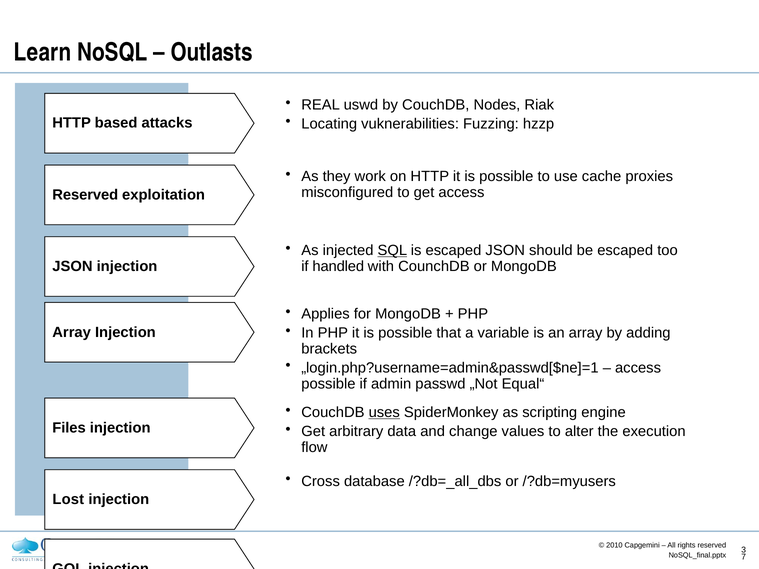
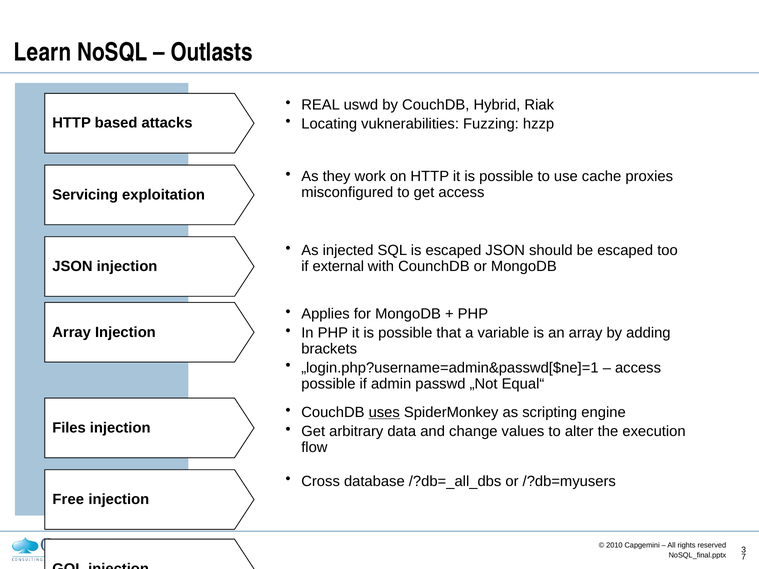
Nodes: Nodes -> Hybrid (497, 105)
Reserved: Reserved -> Servicing (85, 195)
SQL underline: present -> none (392, 250)
handled: handled -> external (338, 266)
Lost: Lost -> Free (68, 500)
